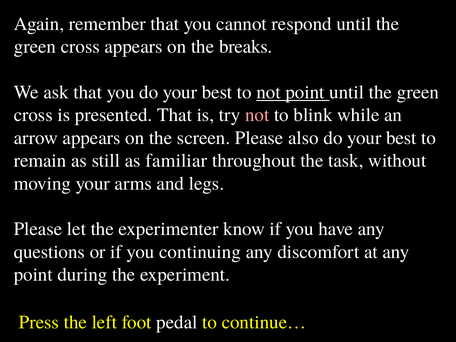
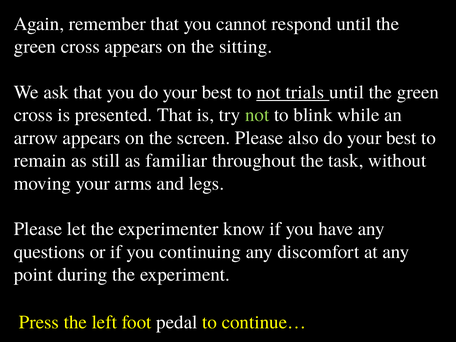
breaks: breaks -> sitting (246, 47)
not point: point -> trials (305, 92)
not colour: pink -> light green (257, 115)
